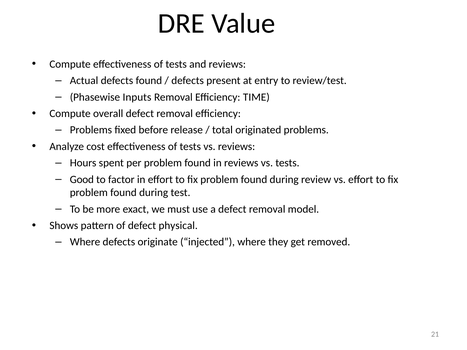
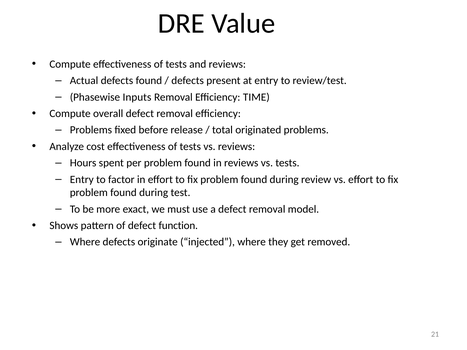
Good: Good -> Entry (82, 180)
physical: physical -> function (178, 226)
